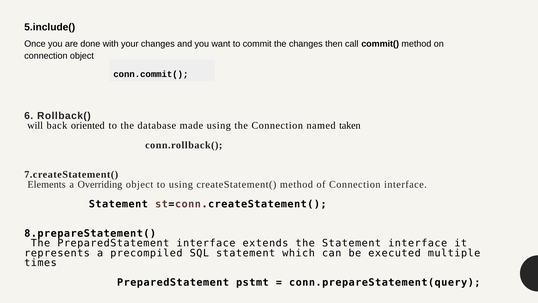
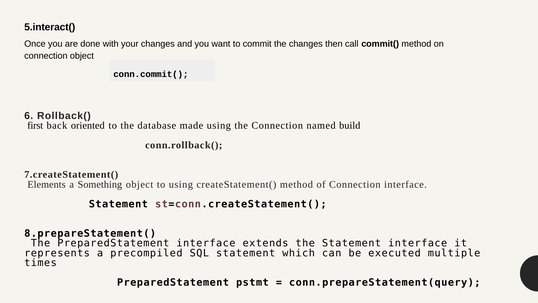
5.include(: 5.include( -> 5.interact( (50, 27)
will: will -> first (35, 125)
taken: taken -> build (350, 125)
Overriding: Overriding -> Something (100, 184)
